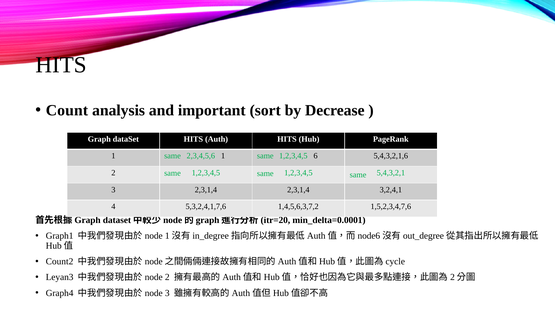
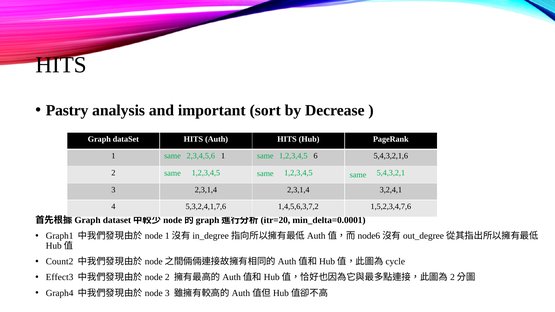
Count: Count -> Pastry (67, 110)
Leyan3: Leyan3 -> Effect3 (60, 277)
